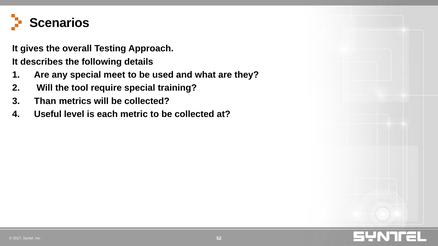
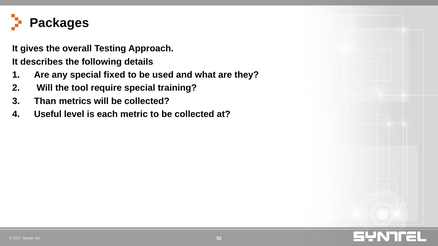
Scenarios: Scenarios -> Packages (59, 23)
meet: meet -> fixed (114, 75)
